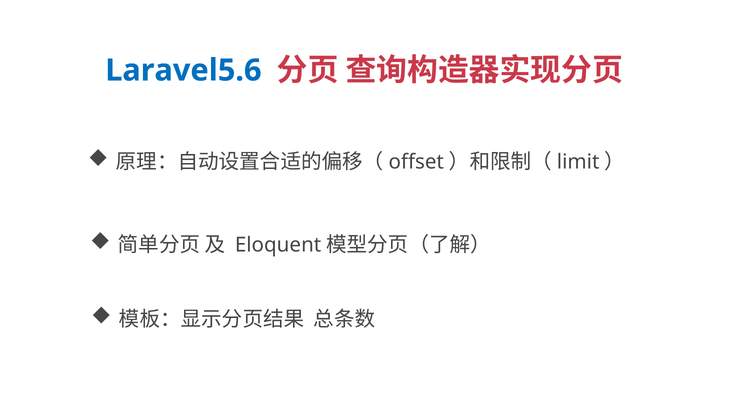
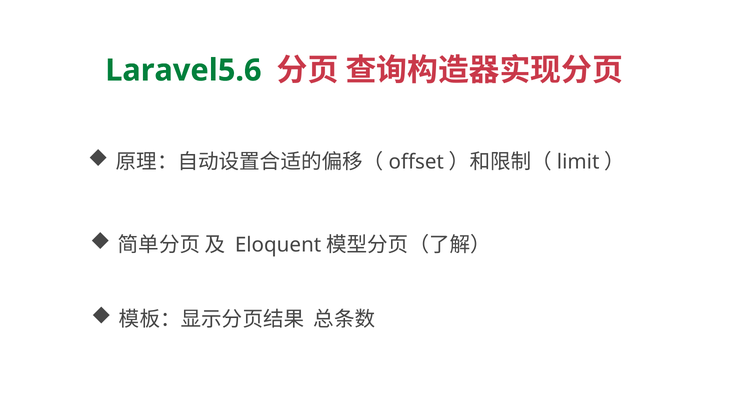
Laravel5.6 colour: blue -> green (183, 70)
